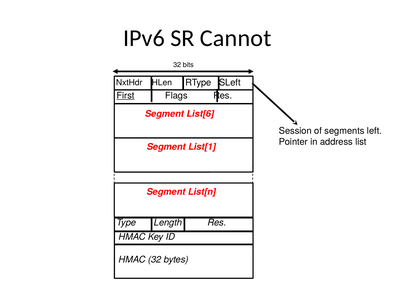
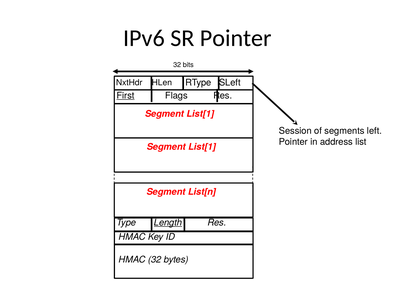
SR Cannot: Cannot -> Pointer (236, 38)
List[6: List[6 -> List[1 (200, 114)
Length underline: none -> present (168, 223)
